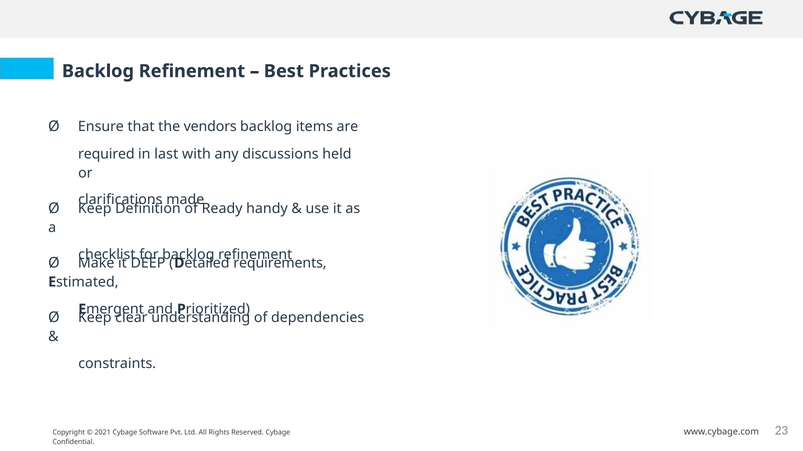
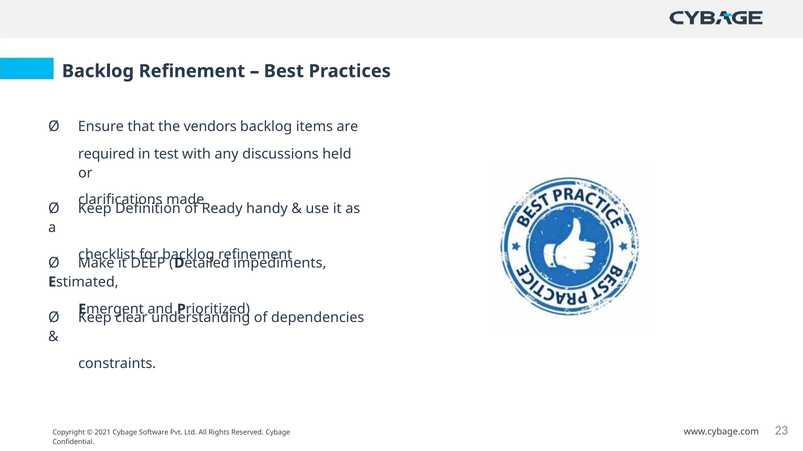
last: last -> test (166, 154)
requirements: requirements -> impediments (280, 263)
